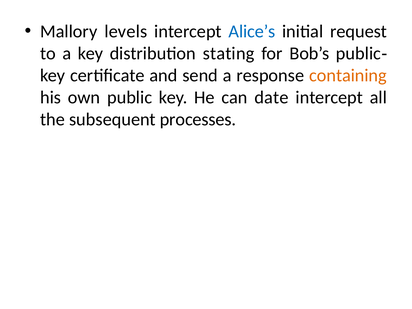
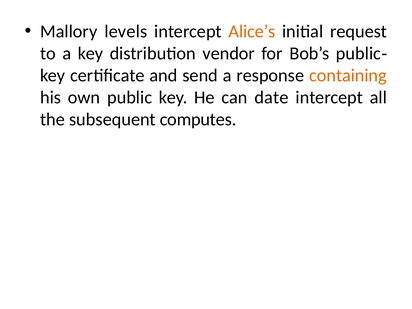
Alice’s colour: blue -> orange (252, 31)
stating: stating -> vendor (229, 53)
processes: processes -> computes (198, 119)
